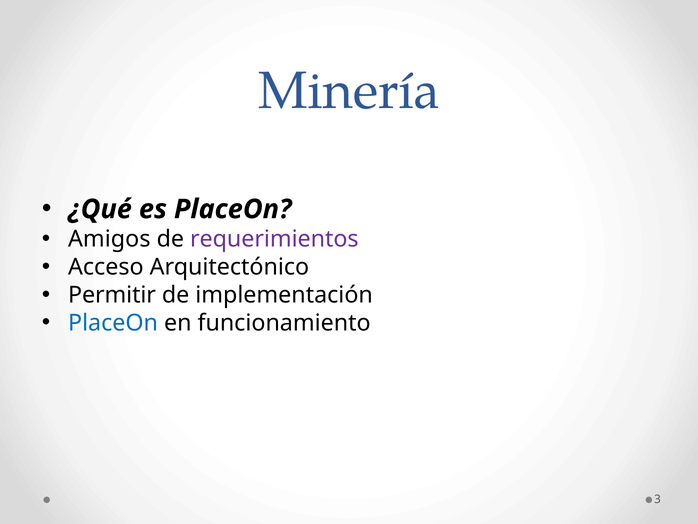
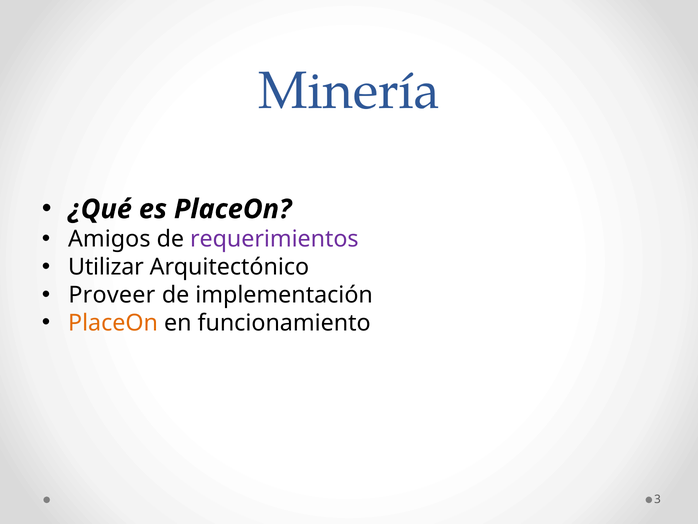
Acceso: Acceso -> Utilizar (106, 267)
Permitir: Permitir -> Proveer (112, 295)
PlaceOn colour: blue -> orange (113, 323)
